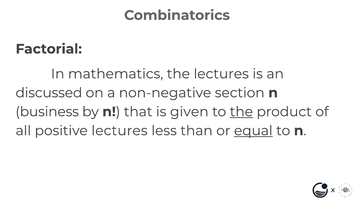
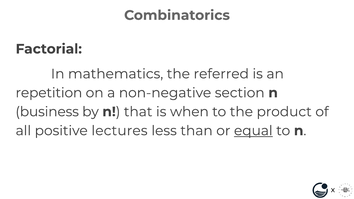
the lectures: lectures -> referred (221, 74)
discussed: discussed -> repetition (49, 93)
given: given -> when (189, 112)
the underline: present -> none (241, 112)
